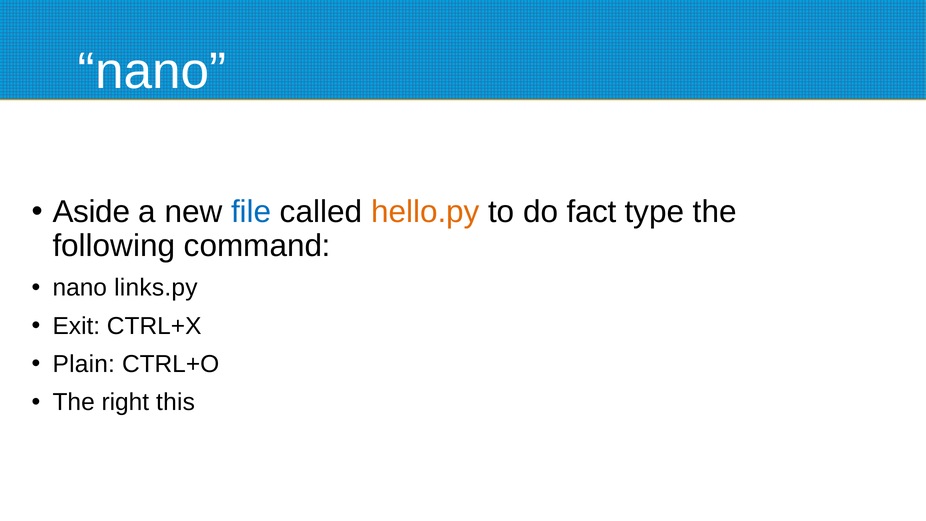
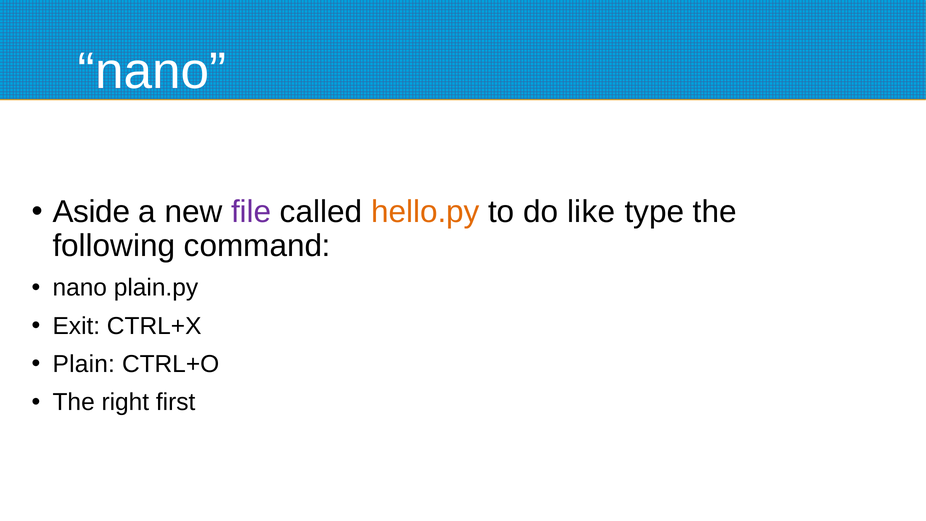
file colour: blue -> purple (251, 212)
fact: fact -> like (591, 212)
links.py: links.py -> plain.py (156, 288)
this: this -> first (176, 402)
